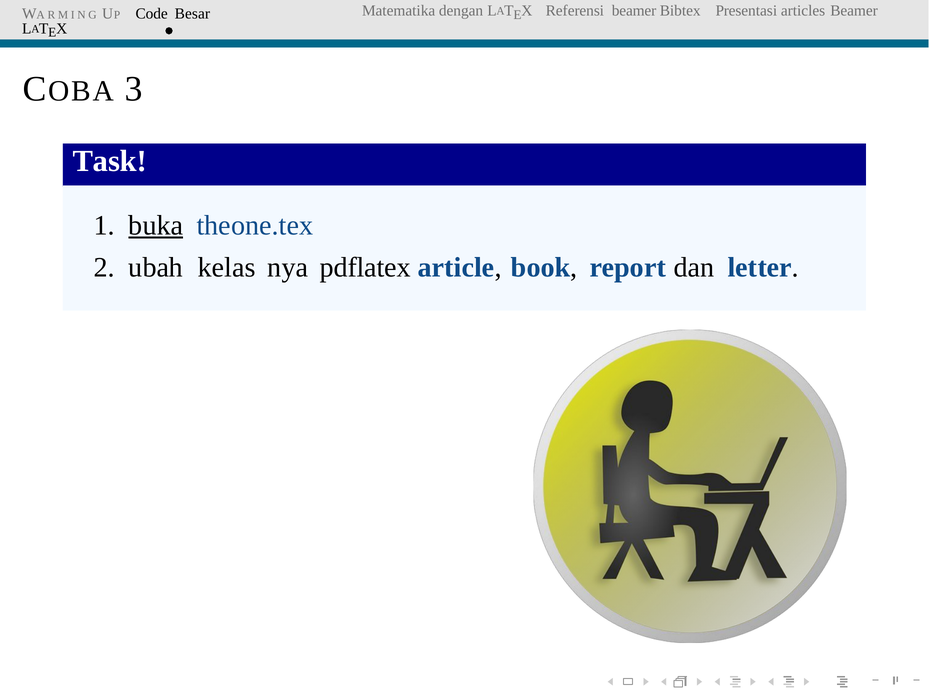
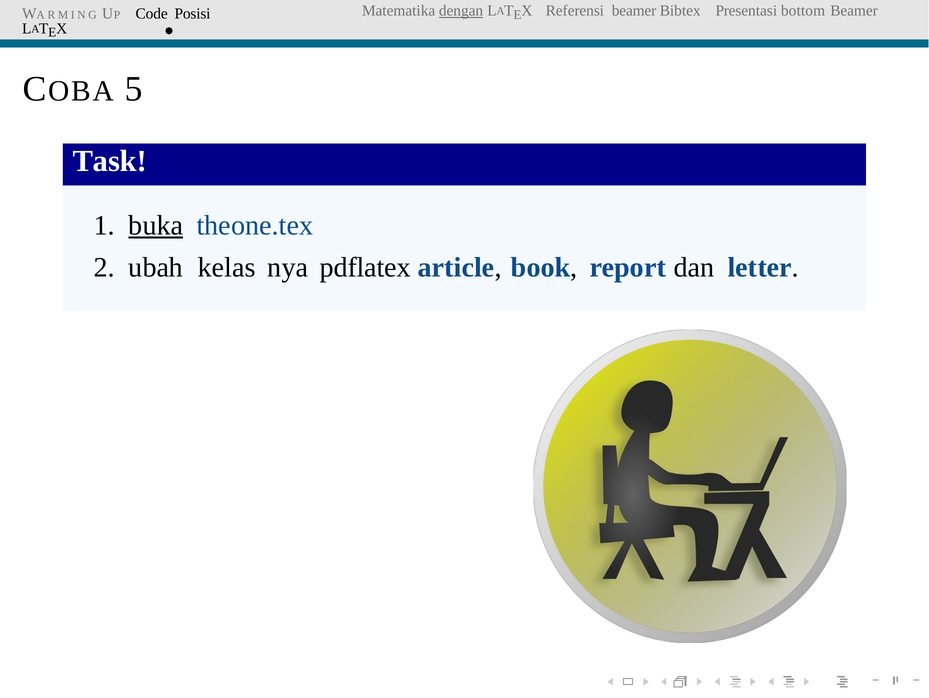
dengan underline: none -> present (461, 11)
articles: articles -> bottom (803, 11)
Besar: Besar -> Posisi (193, 14)
3: 3 -> 5 (134, 89)
